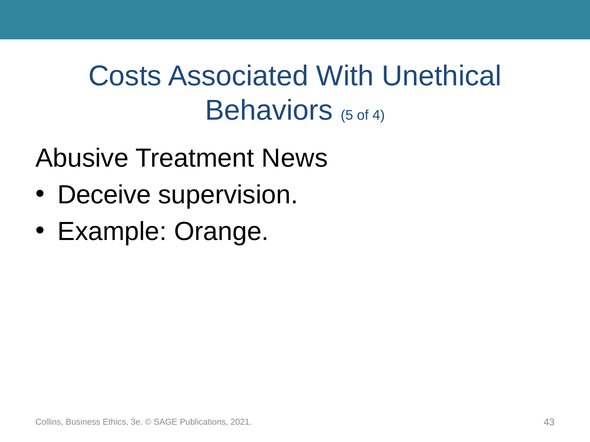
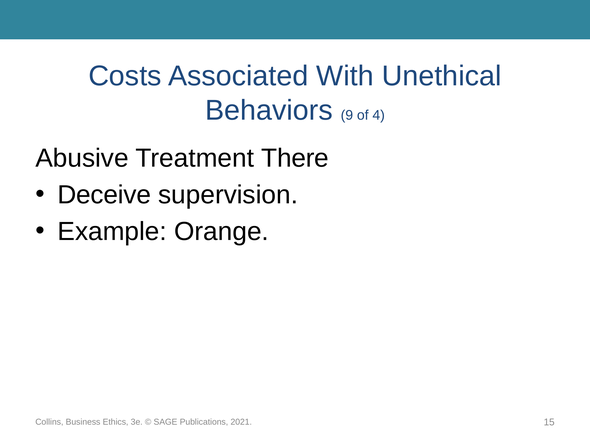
5: 5 -> 9 (347, 116)
News: News -> There (295, 158)
43: 43 -> 15 (549, 423)
